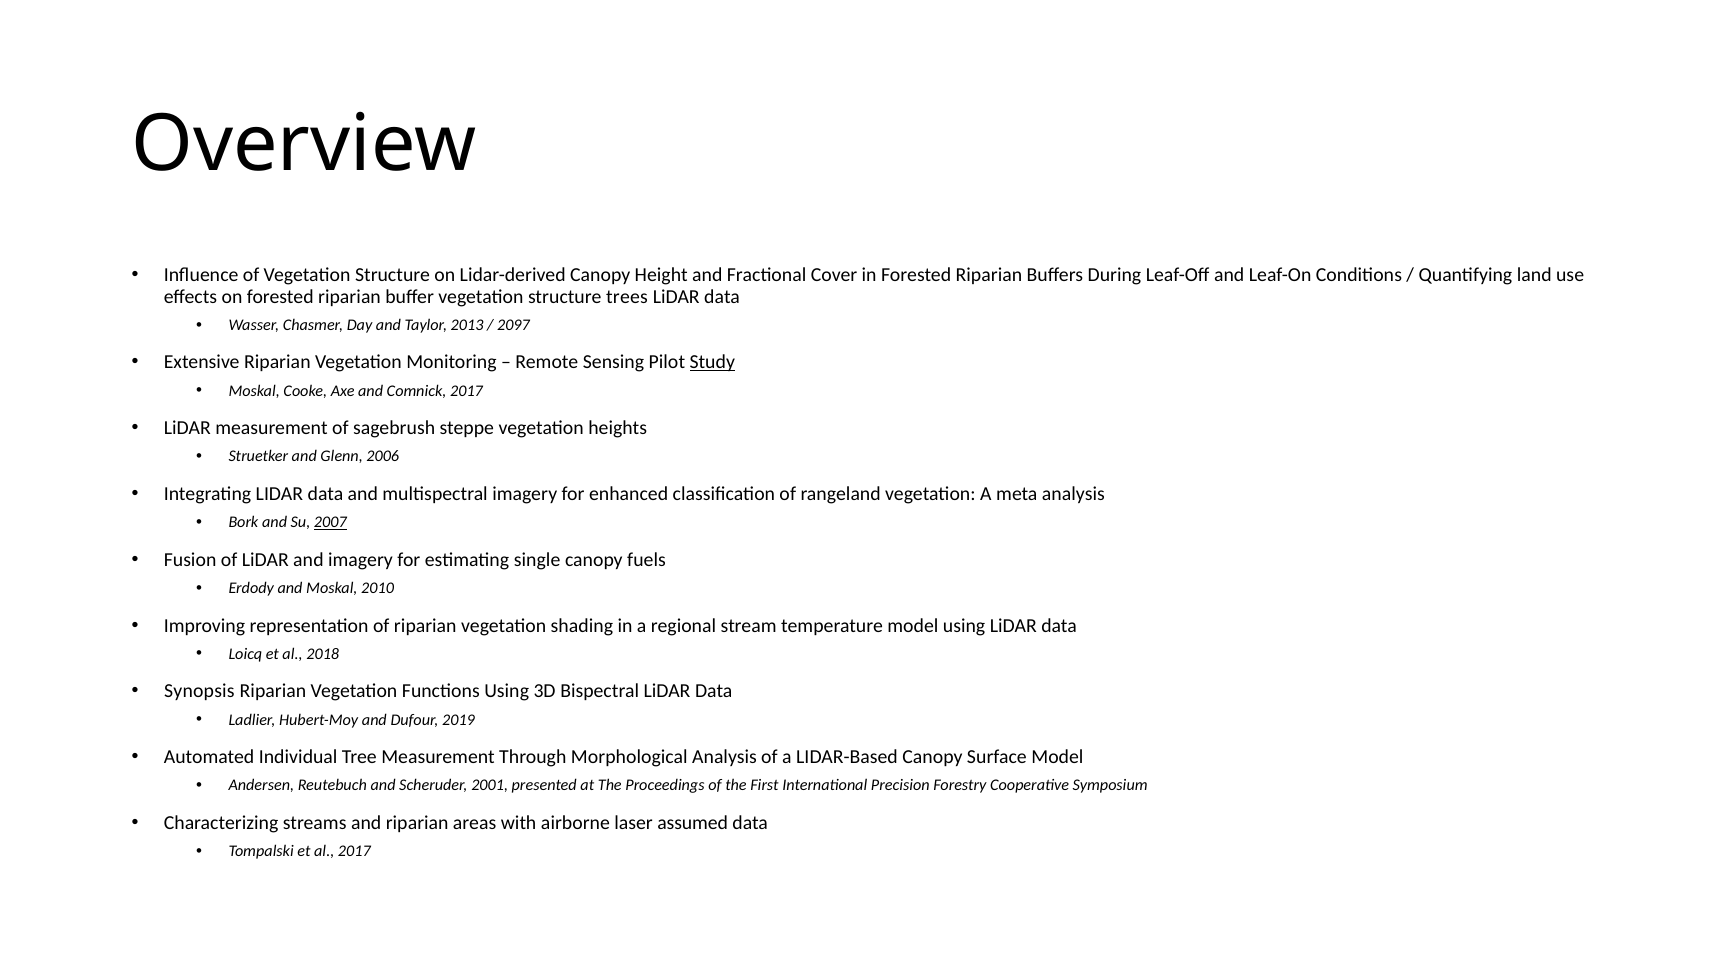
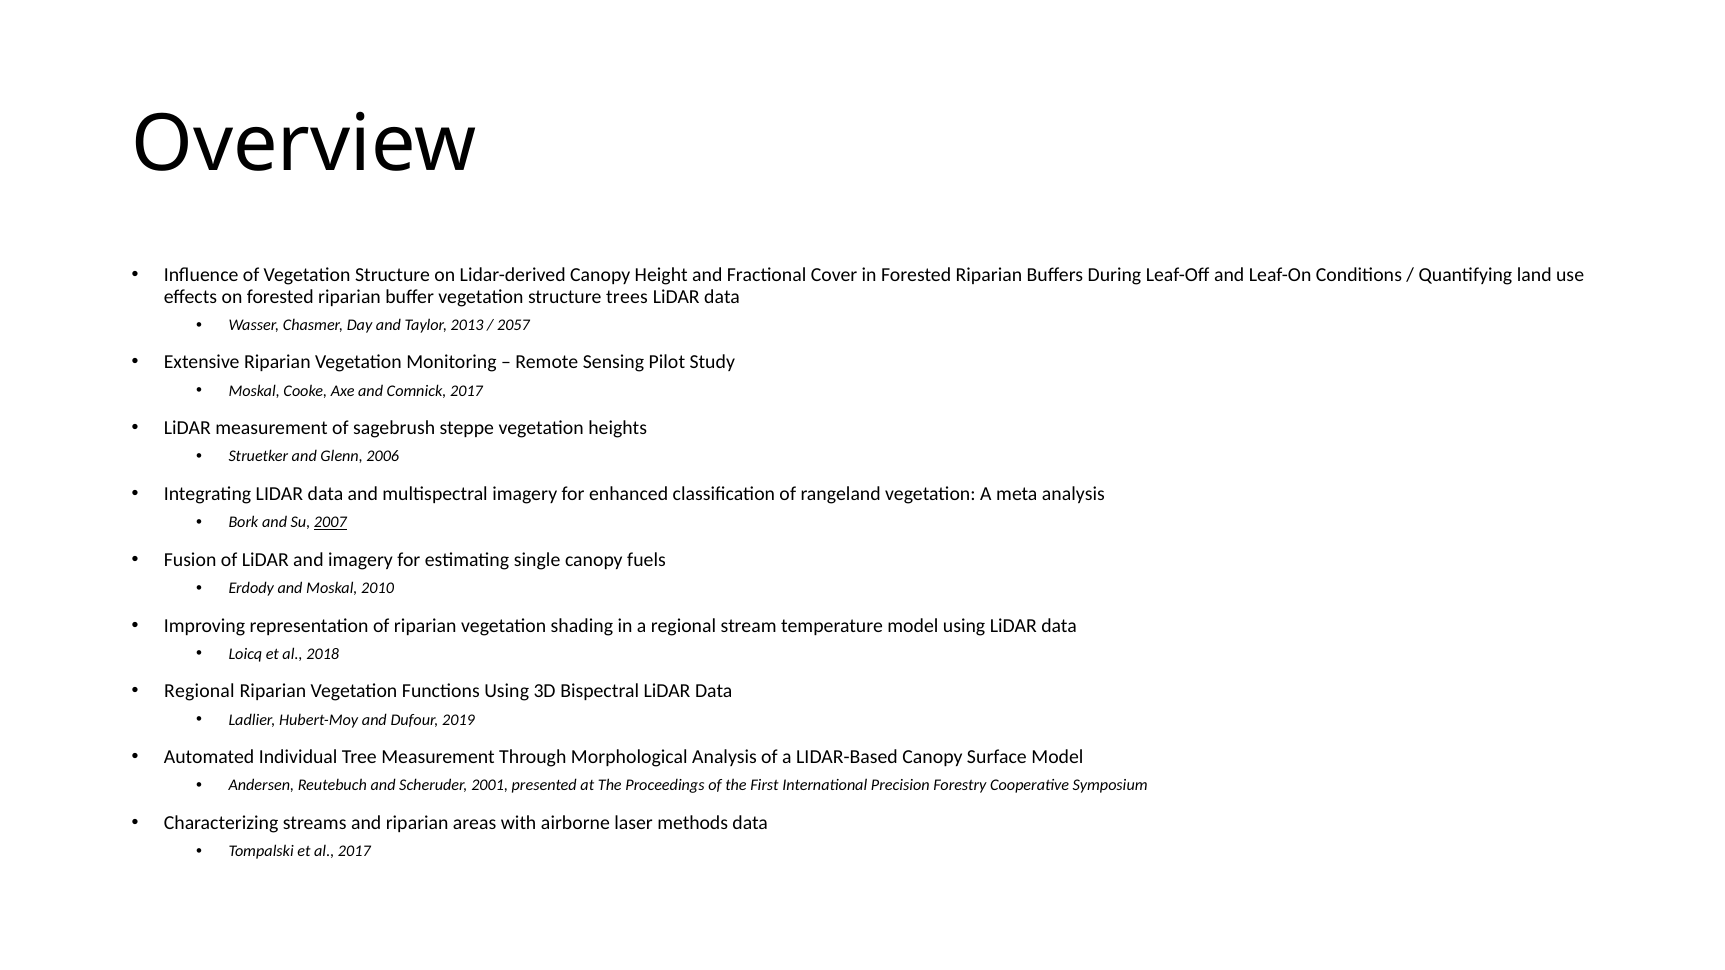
2097: 2097 -> 2057 (513, 325)
Study underline: present -> none (712, 362)
Synopsis: Synopsis -> Regional (199, 692)
assumed: assumed -> methods (693, 823)
